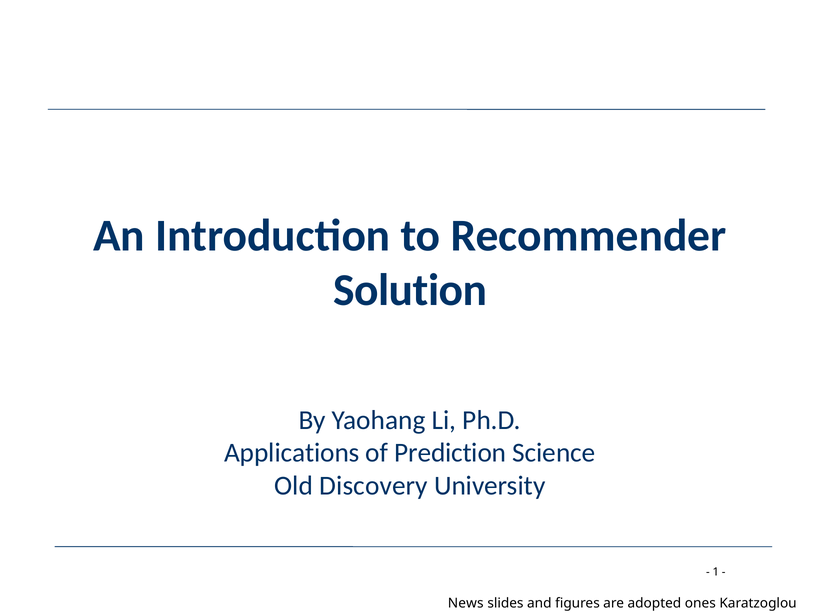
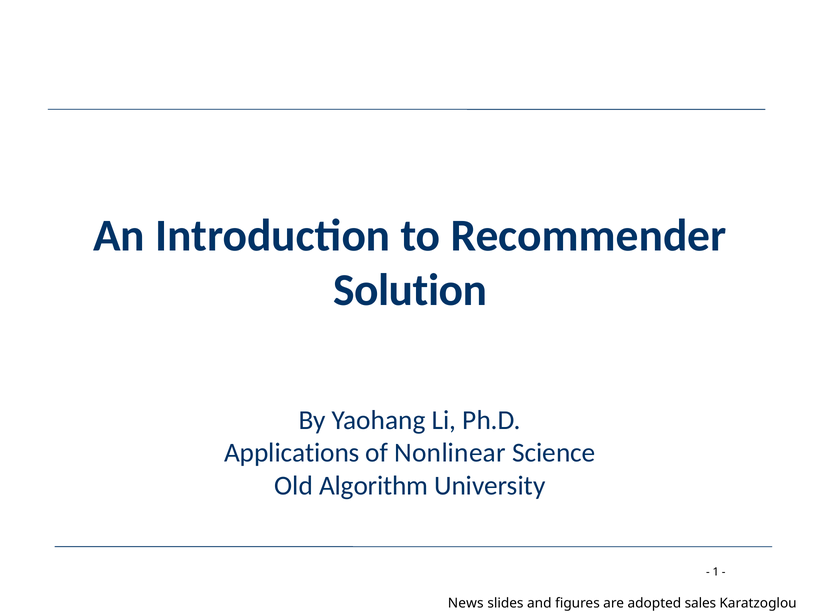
Prediction: Prediction -> Nonlinear (450, 453)
Discovery: Discovery -> Algorithm (374, 486)
ones: ones -> sales (700, 603)
